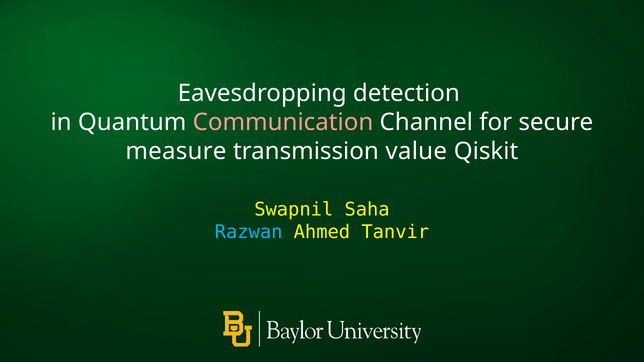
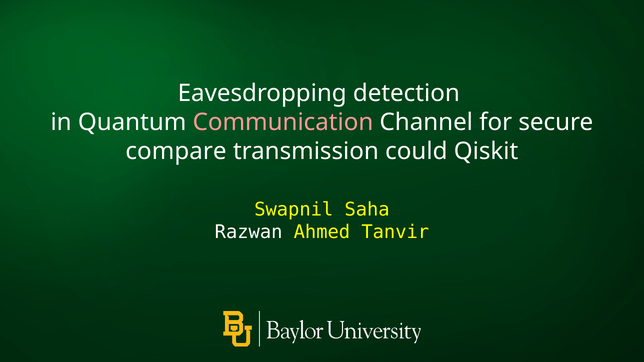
measure: measure -> compare (176, 151)
value: value -> could (416, 151)
Razwan colour: light blue -> white (249, 232)
